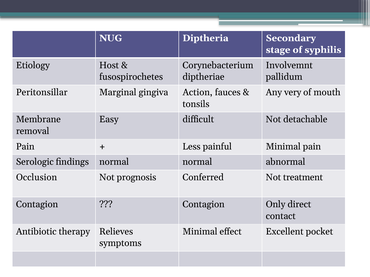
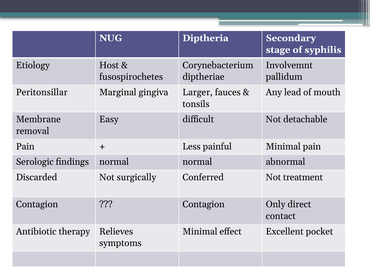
Action: Action -> Larger (198, 92)
very: very -> lead (293, 92)
Occlusion: Occlusion -> Discarded (37, 178)
prognosis: prognosis -> surgically (136, 178)
